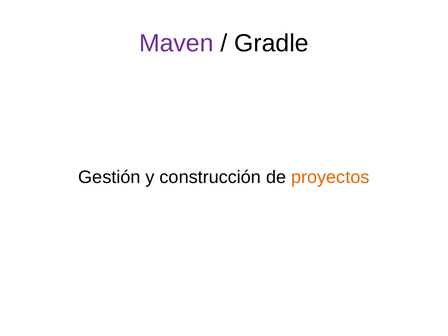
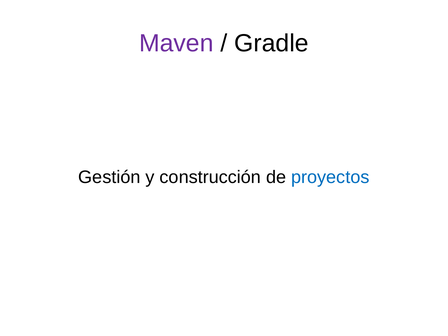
proyectos colour: orange -> blue (330, 177)
